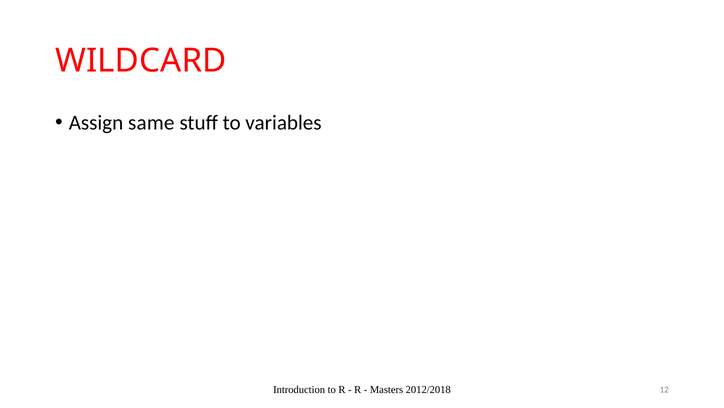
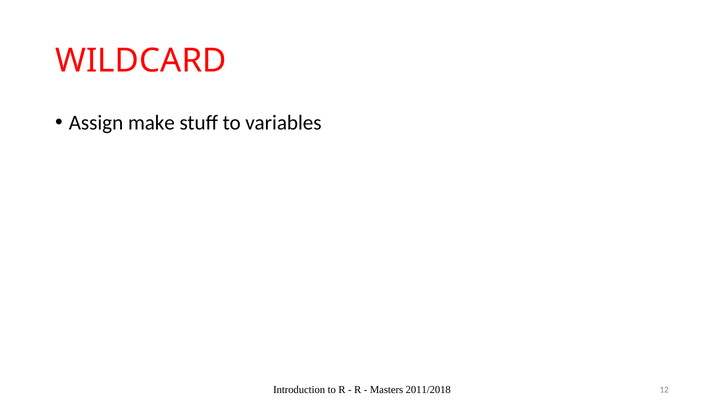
same: same -> make (151, 122)
2012/2018: 2012/2018 -> 2011/2018 (428, 389)
